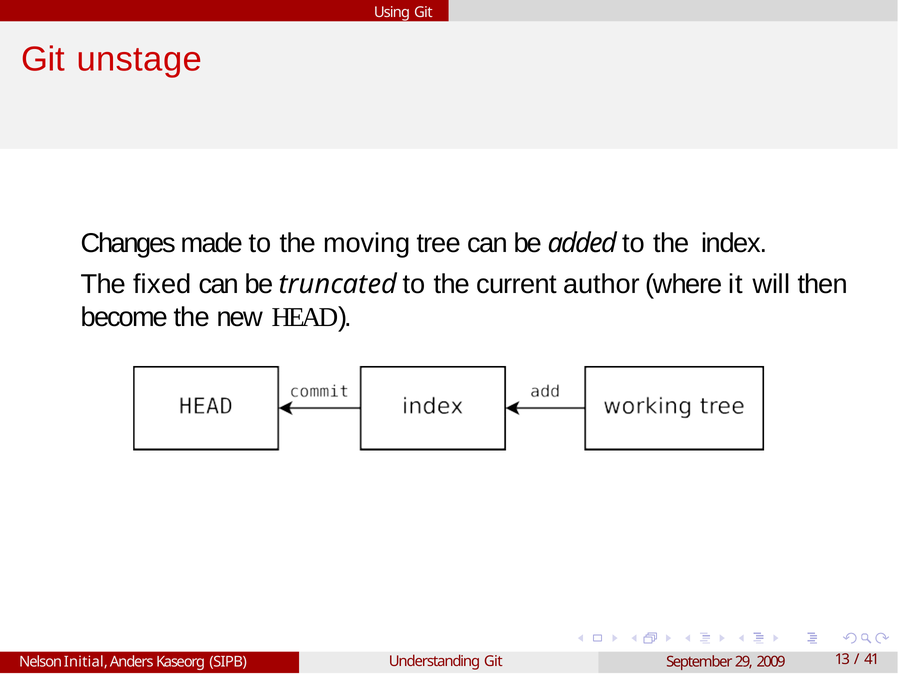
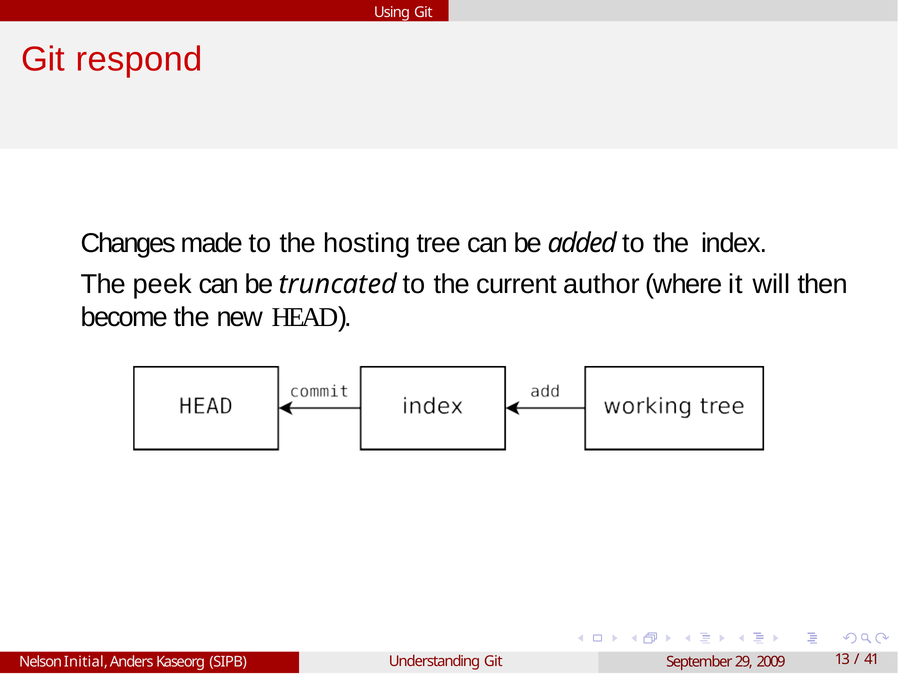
unstage: unstage -> respond (139, 60)
moving: moving -> hosting (367, 243)
fixed: fixed -> peek (162, 284)
